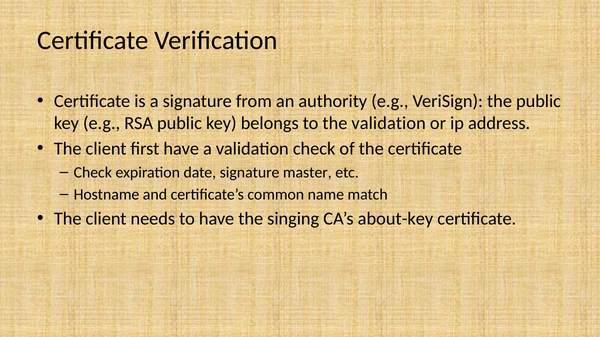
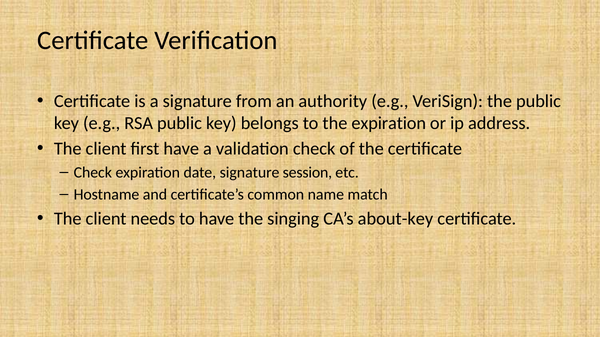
the validation: validation -> expiration (389, 123)
master: master -> session (307, 173)
